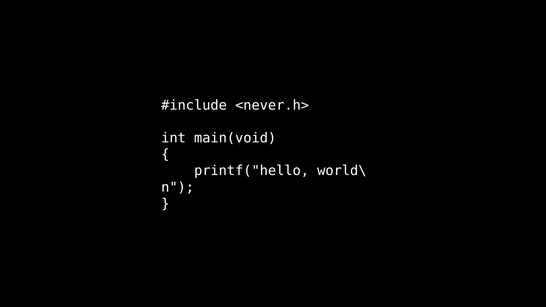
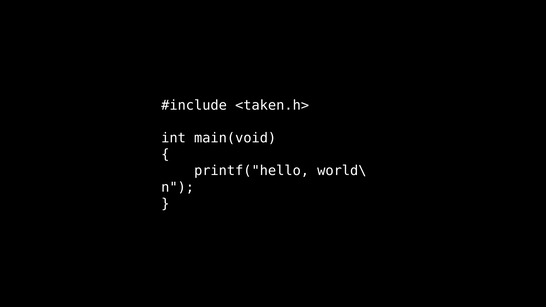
<never.h>: <never.h> -> <taken.h> (272, 105)
